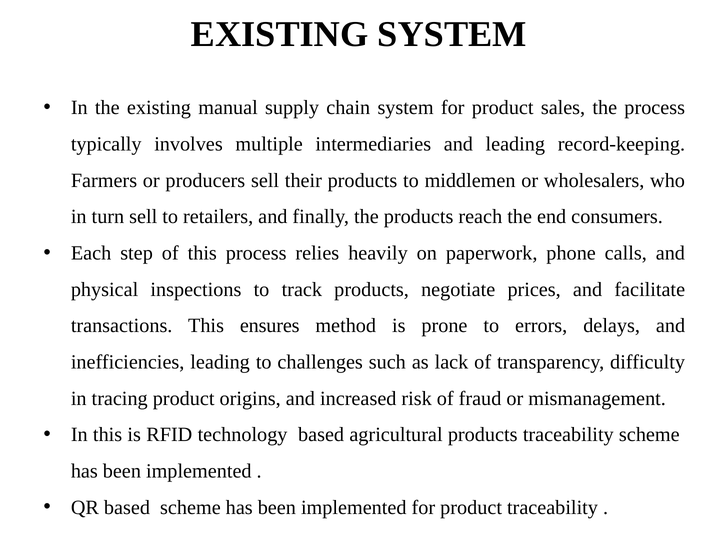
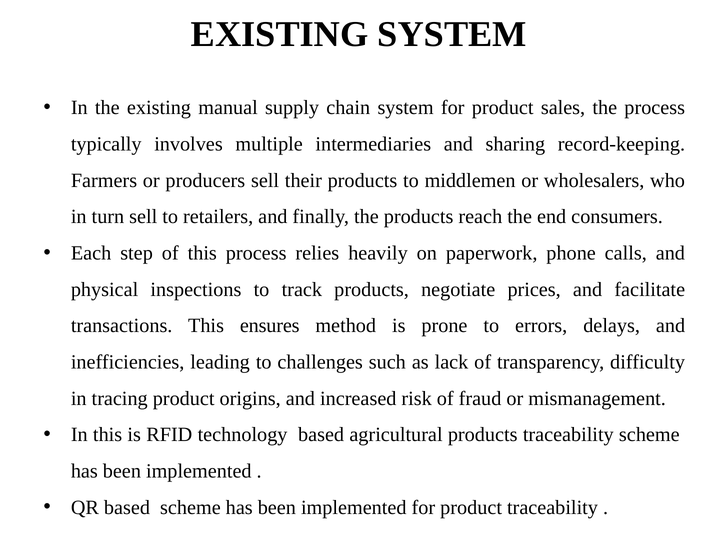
and leading: leading -> sharing (515, 144)
